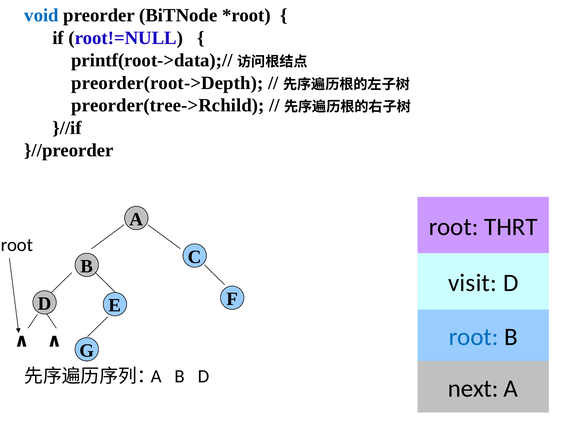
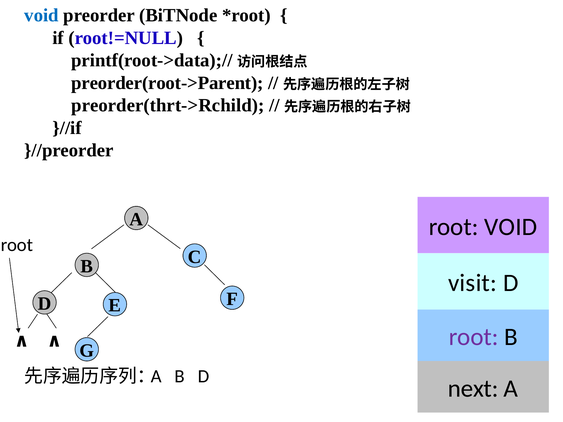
preorder(root->Depth: preorder(root->Depth -> preorder(root->Parent (167, 83)
preorder(tree->Rchild: preorder(tree->Rchild -> preorder(thrt->Rchild (168, 105)
root THRT: THRT -> VOID (511, 227)
root colour: blue -> purple (474, 337)
